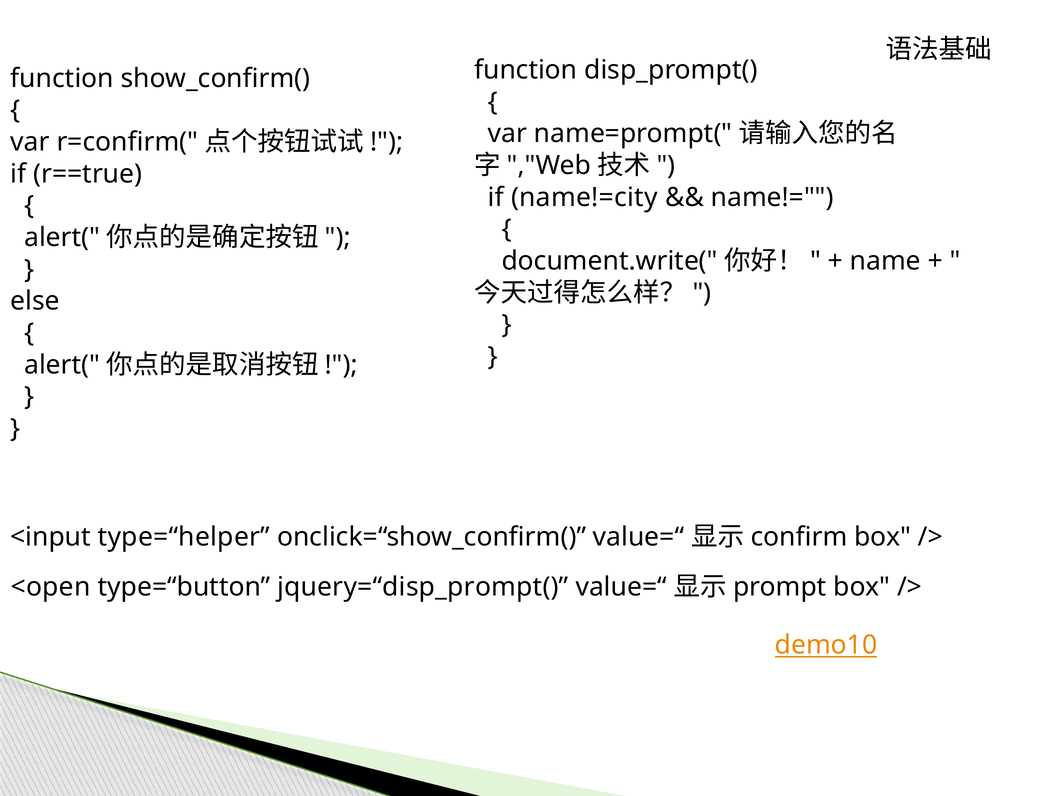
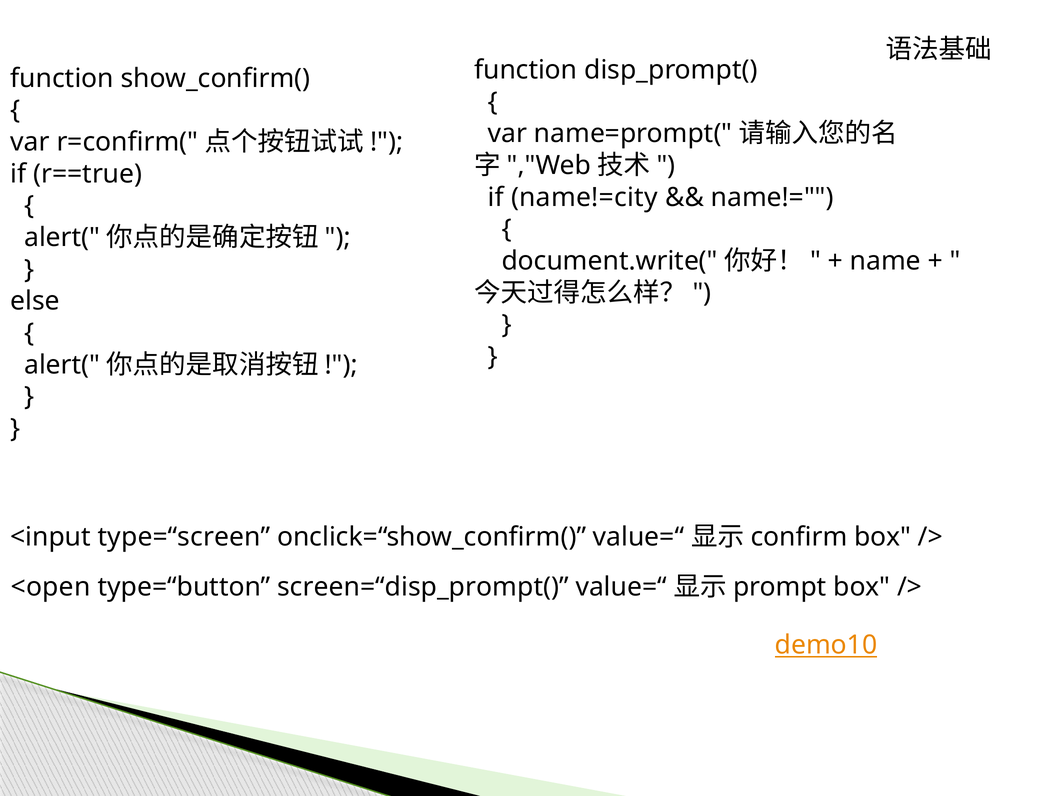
type=“helper: type=“helper -> type=“screen (184, 537)
jquery=“disp_prompt(: jquery=“disp_prompt( -> screen=“disp_prompt( (423, 587)
